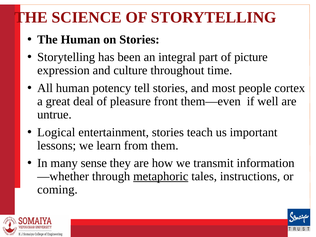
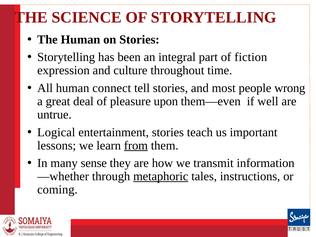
picture: picture -> fiction (251, 57)
potency: potency -> connect (112, 88)
cortex: cortex -> wrong (290, 88)
front: front -> upon (166, 101)
from underline: none -> present (136, 145)
